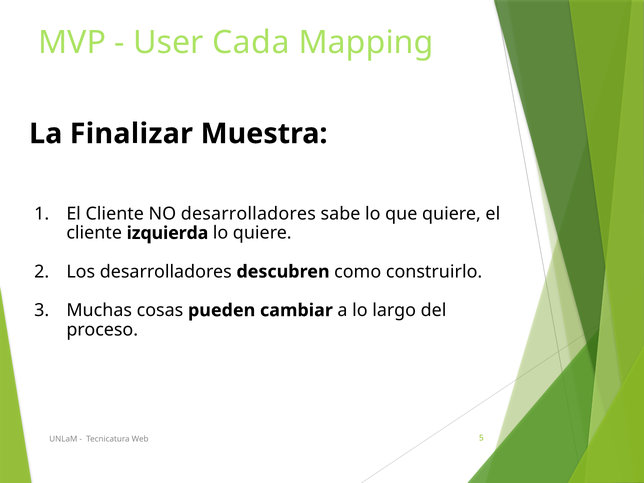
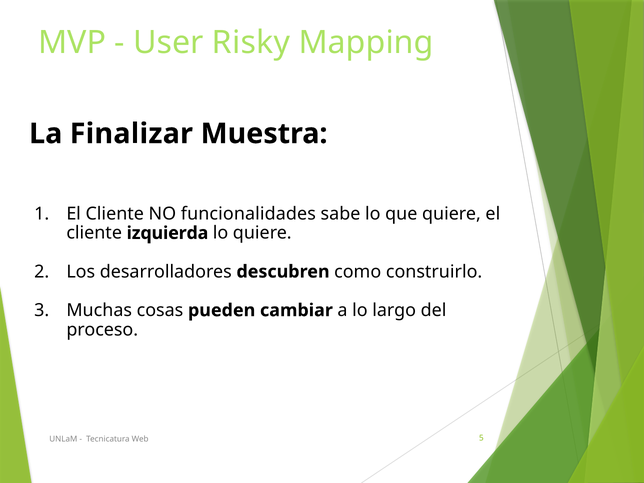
Cada: Cada -> Risky (251, 43)
NO desarrolladores: desarrolladores -> funcionalidades (248, 214)
